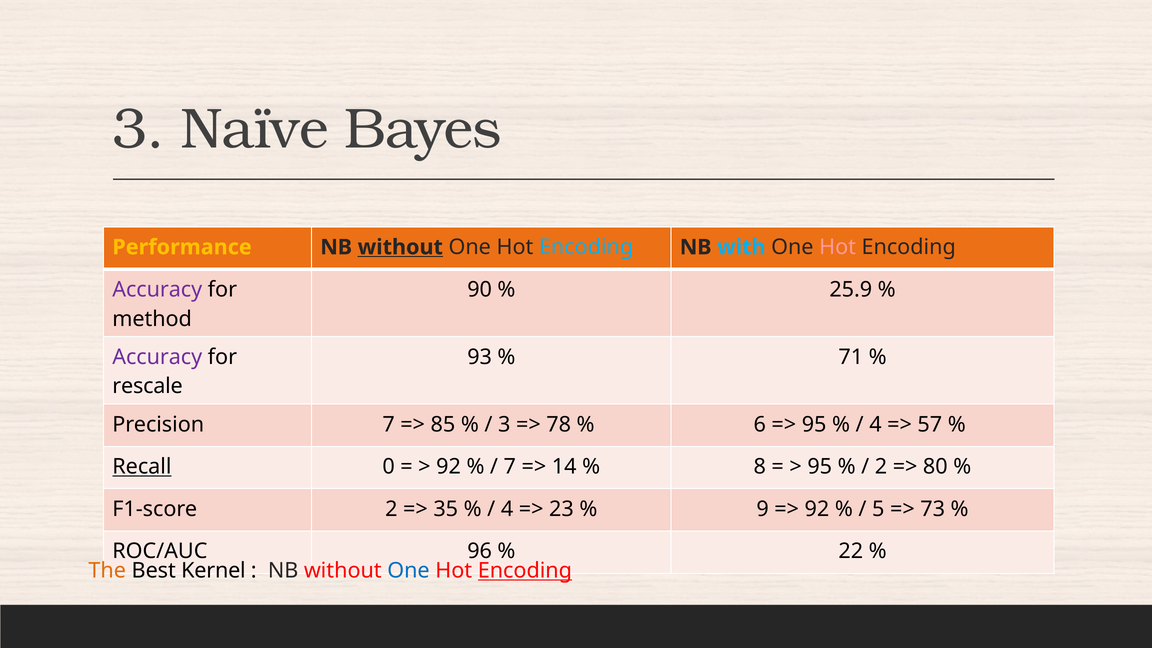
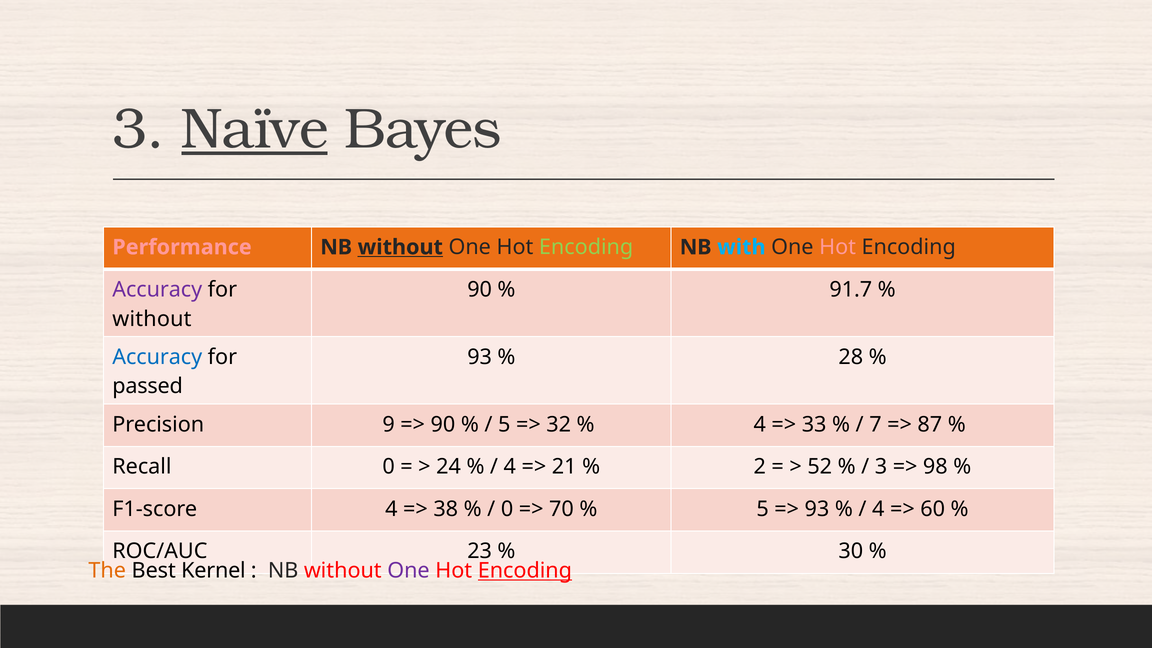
Naïve underline: none -> present (255, 129)
Performance colour: yellow -> pink (182, 247)
Encoding colour: light blue -> light green (586, 247)
25.9: 25.9 -> 91.7 (851, 289)
method: method -> without (152, 319)
Accuracy colour: purple -> blue (157, 357)
71: 71 -> 28 (851, 357)
rescale: rescale -> passed (148, 386)
Precision 7: 7 -> 9 (389, 424)
85: 85 -> 90 (443, 424)
3: 3 -> 5 (504, 424)
78: 78 -> 32 (559, 424)
6: 6 -> 4 (760, 424)
95: 95 -> 33 (814, 424)
4: 4 -> 7 (875, 424)
57: 57 -> 87 (930, 424)
Recall underline: present -> none (142, 467)
92: 92 -> 24 (449, 467)
7: 7 -> 4 (510, 467)
14: 14 -> 21 (564, 467)
8: 8 -> 2 (760, 467)
95: 95 -> 52 (820, 467)
2: 2 -> 3 (881, 467)
80: 80 -> 98 (935, 467)
F1-score 2: 2 -> 4 (391, 509)
35: 35 -> 38 (446, 509)
4: 4 -> 0 (507, 509)
23: 23 -> 70 (561, 509)
9: 9 -> 5 (763, 509)
92: 92 -> 93 (817, 509)
5: 5 -> 4 (878, 509)
73: 73 -> 60 (933, 509)
96: 96 -> 23 (480, 551)
22: 22 -> 30 (851, 551)
One colour: blue -> purple (408, 571)
